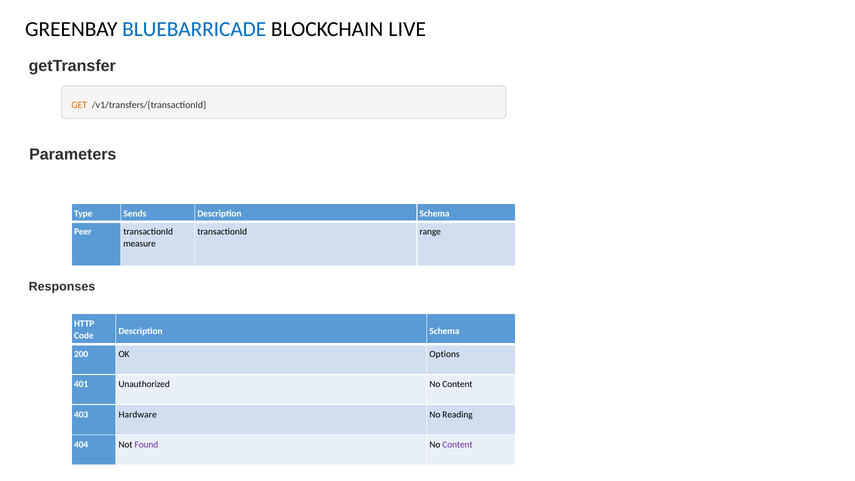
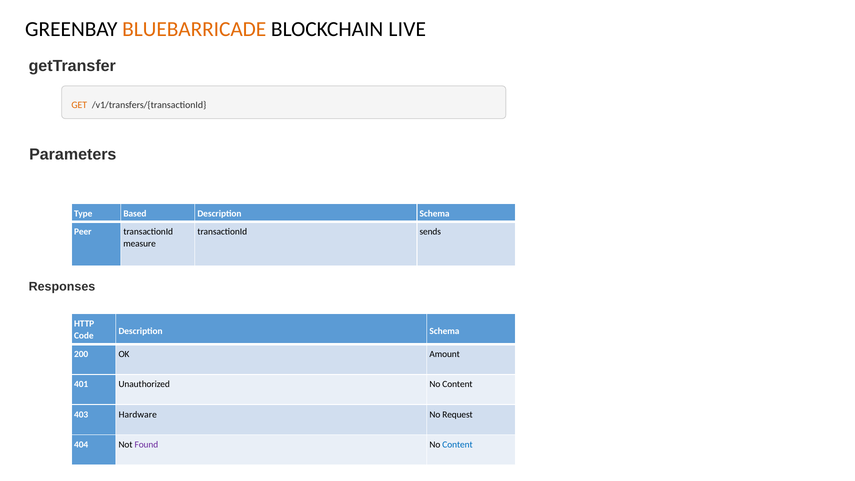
BLUEBARRICADE colour: blue -> orange (194, 29)
Sends: Sends -> Based (135, 213)
range: range -> sends (430, 232)
Options: Options -> Amount (445, 354)
Reading: Reading -> Request (458, 414)
Content colour: purple -> blue (458, 445)
